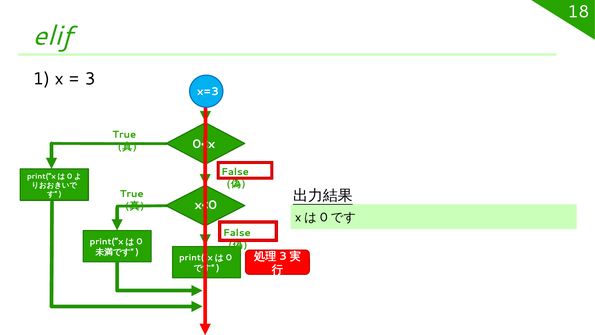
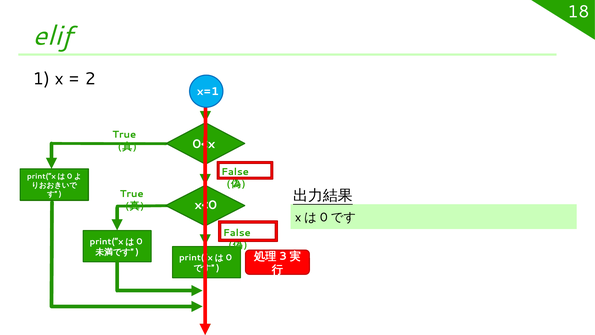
3: 3 -> 2 (90, 79)
x=3: x=3 -> x=1 (208, 92)
